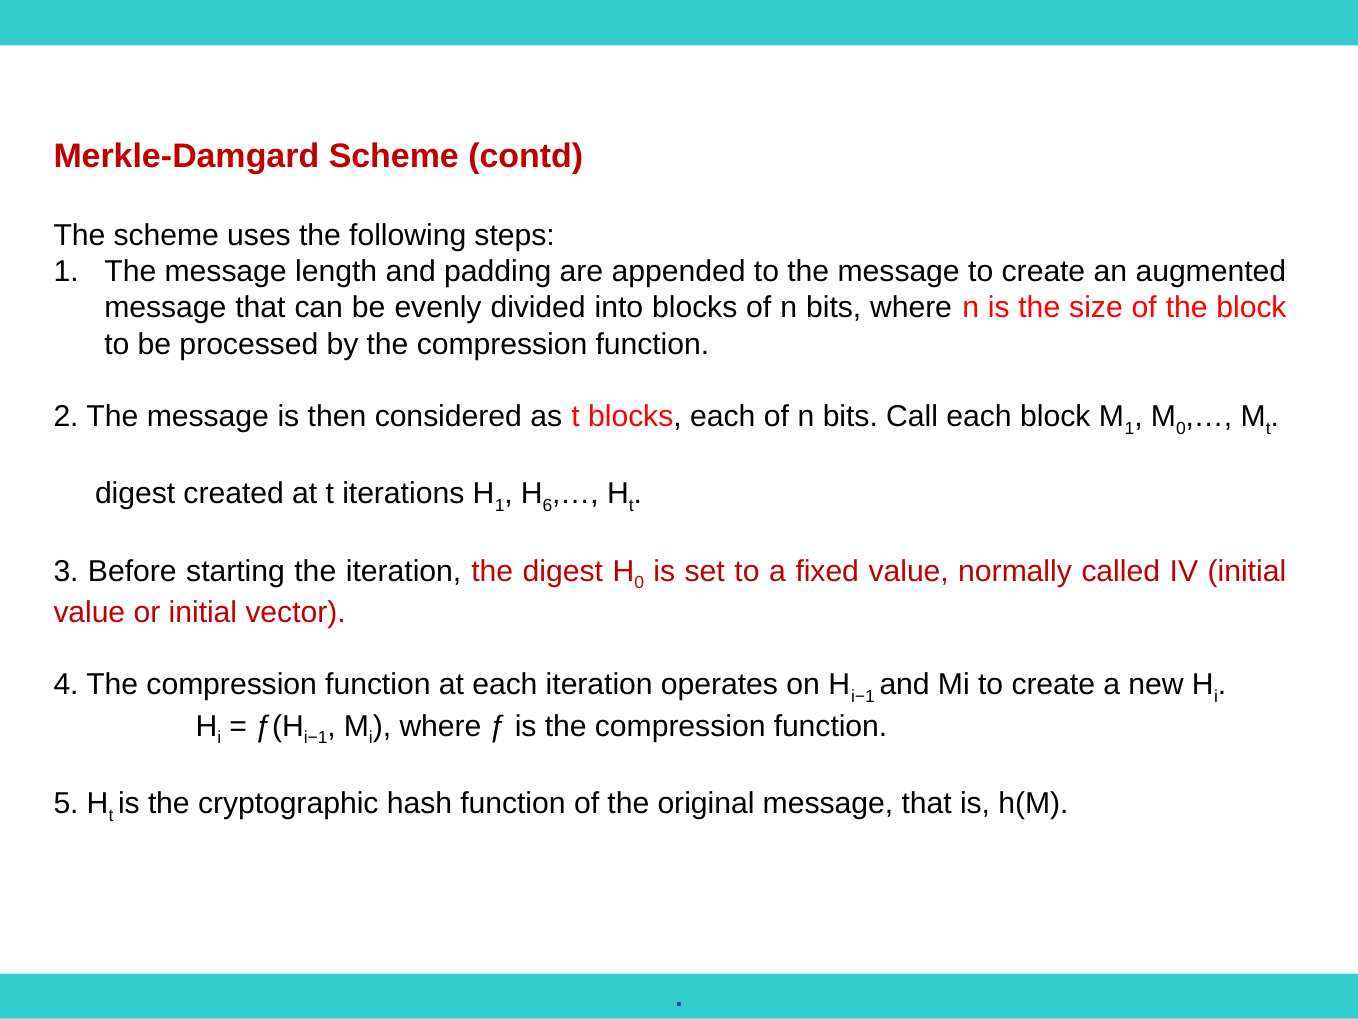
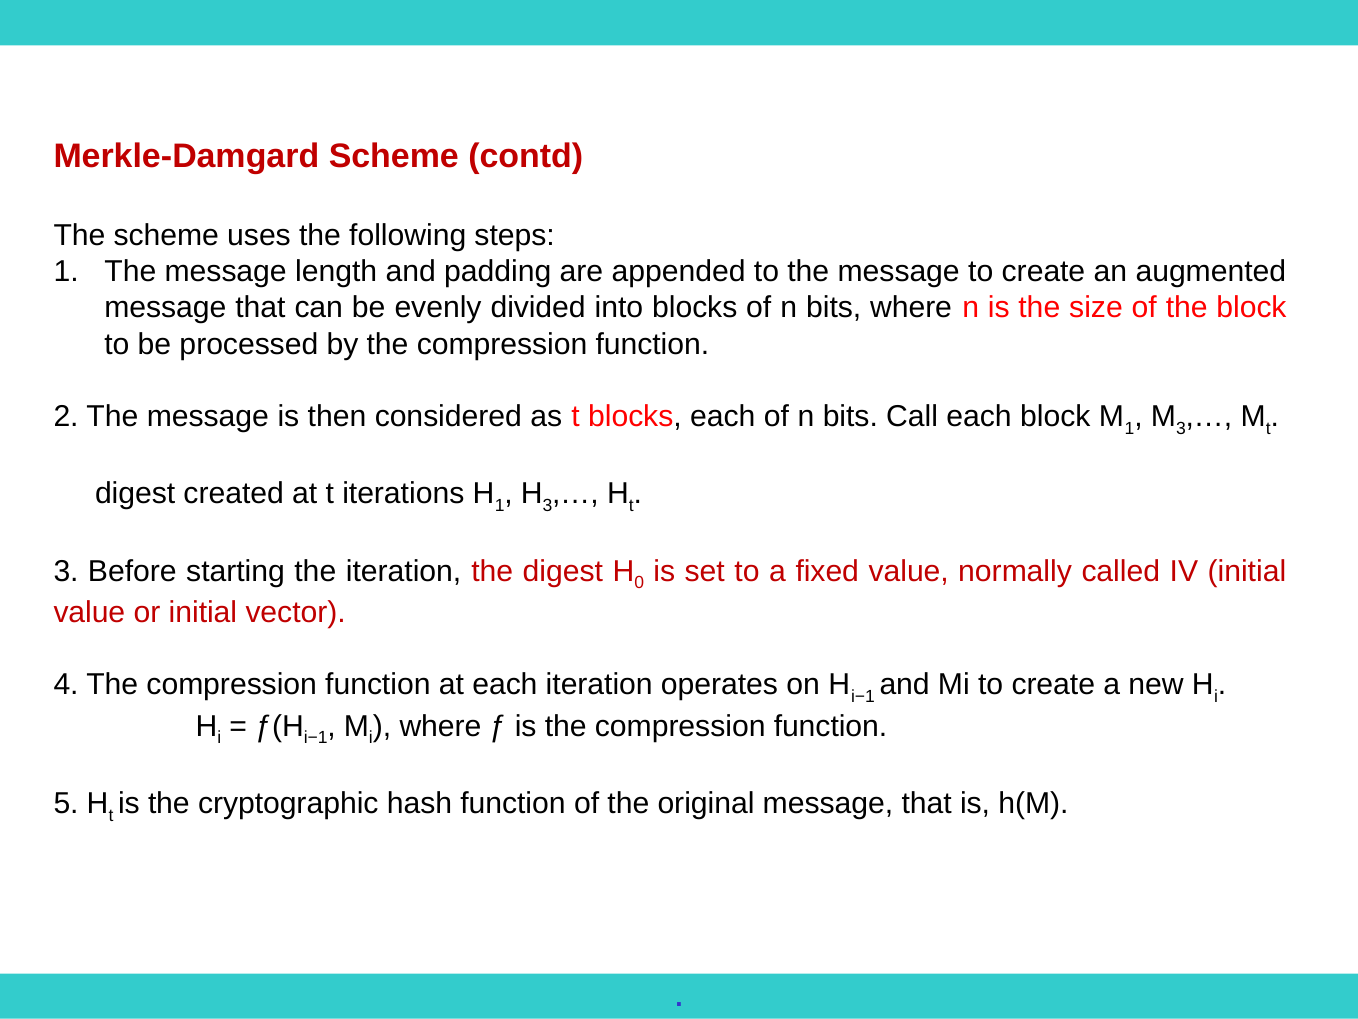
0: 0 -> 3 (1181, 428)
6: 6 -> 3 (547, 505)
